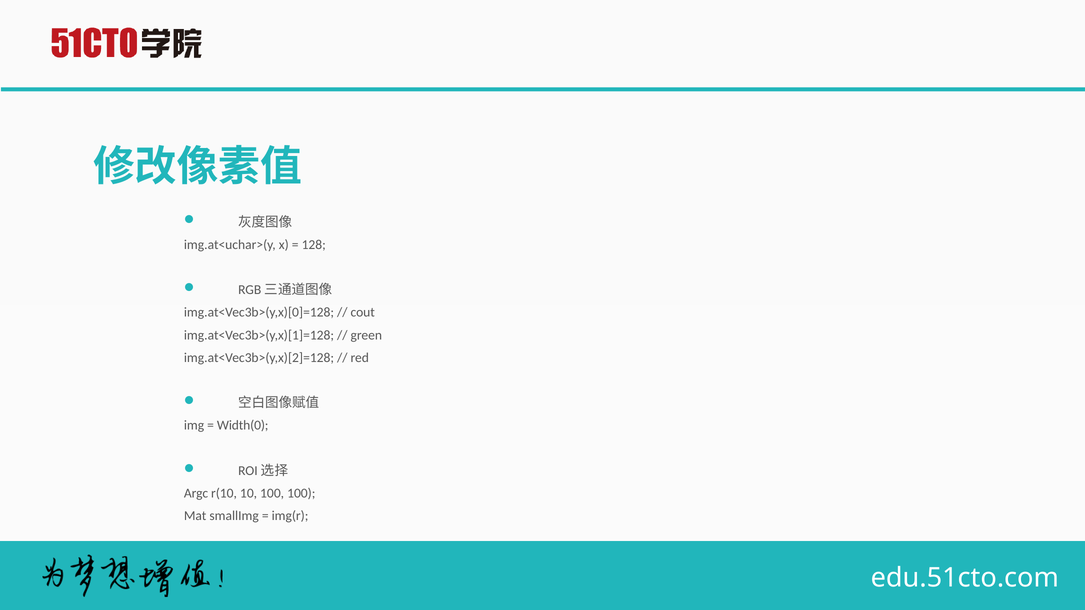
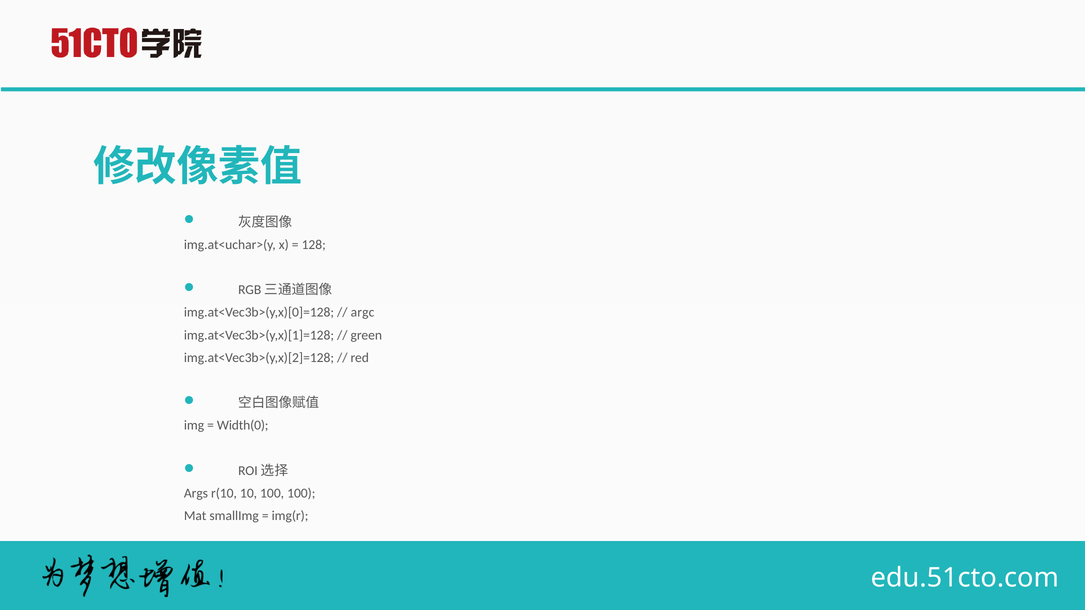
cout: cout -> argc (363, 313)
Argc: Argc -> Args (196, 493)
